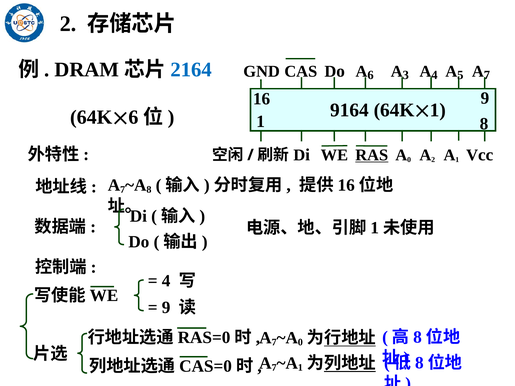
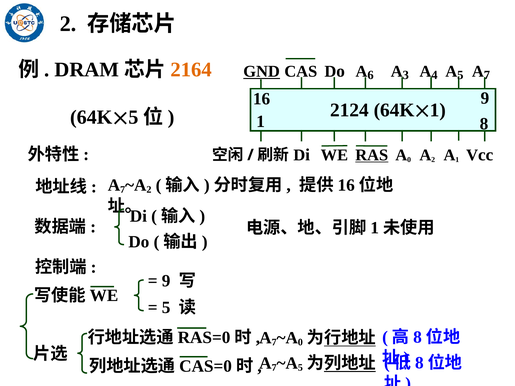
2164 colour: blue -> orange (191, 70)
GND underline: none -> present (262, 71)
9164: 9164 -> 2124 (350, 110)
6: 6 -> 5 (133, 117)
8: 8 -> 2 (149, 190)
4: 4 -> 9 (166, 281)
9: 9 -> 5 (166, 308)
1: 1 -> 5 (300, 368)
